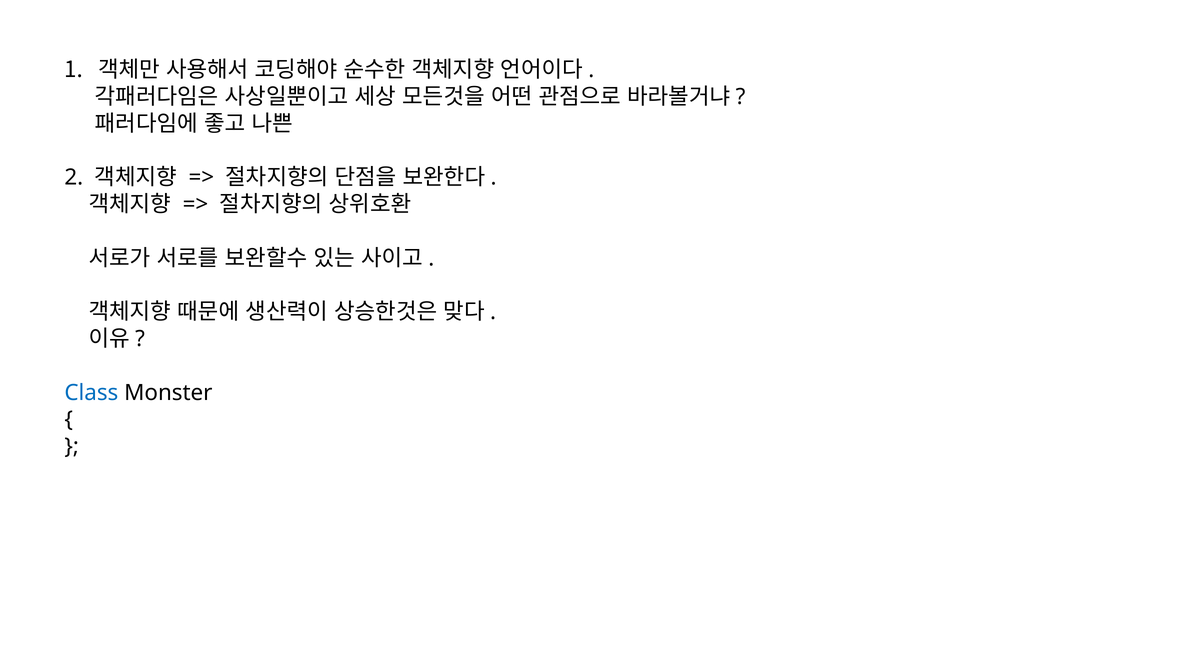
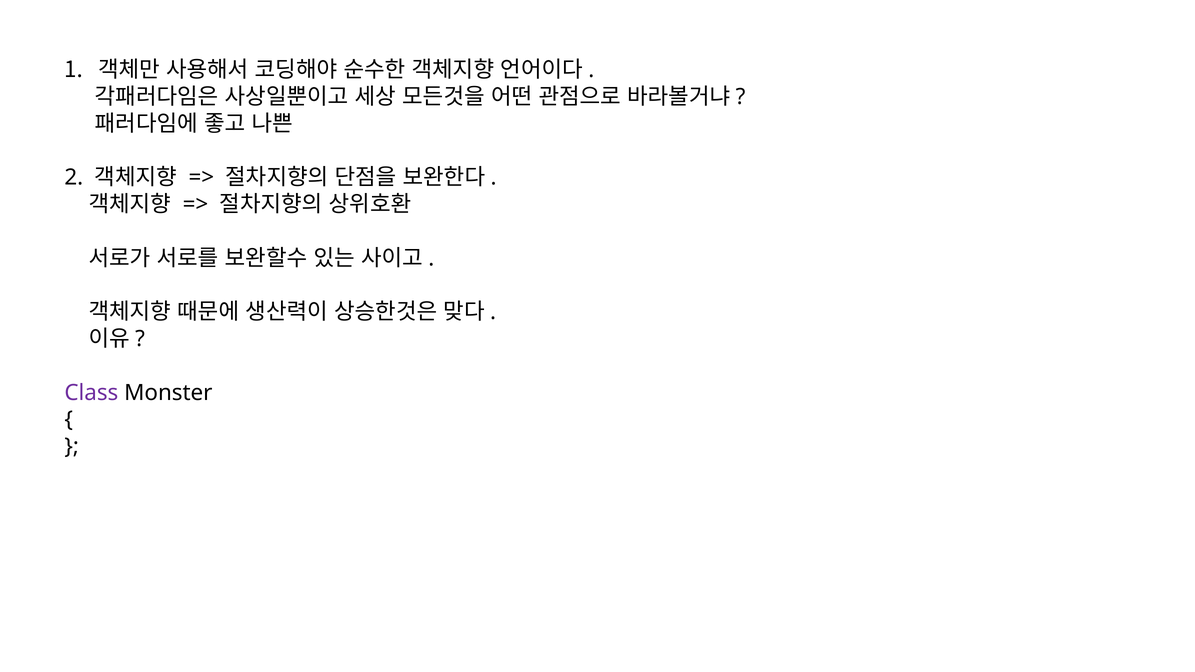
Class colour: blue -> purple (91, 393)
